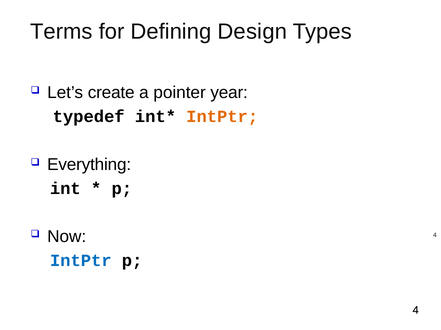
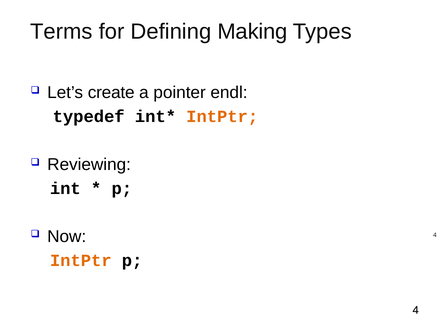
Design: Design -> Making (252, 32)
year: year -> endl (229, 93)
Everything: Everything -> Reviewing (89, 165)
IntPtr colour: blue -> orange (81, 261)
